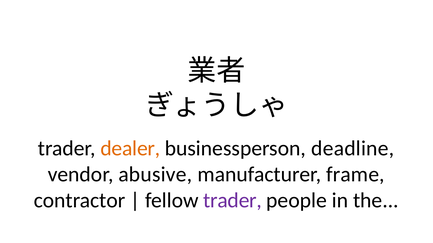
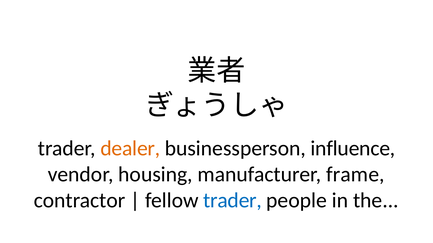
deadline: deadline -> influence (353, 149)
abusive: abusive -> housing (155, 175)
trader colour: purple -> blue (233, 201)
